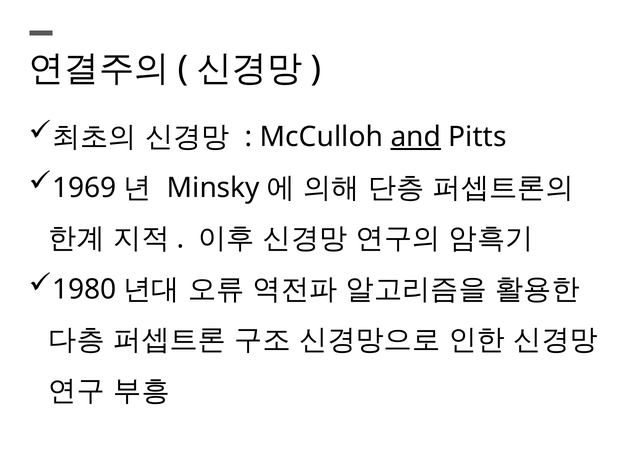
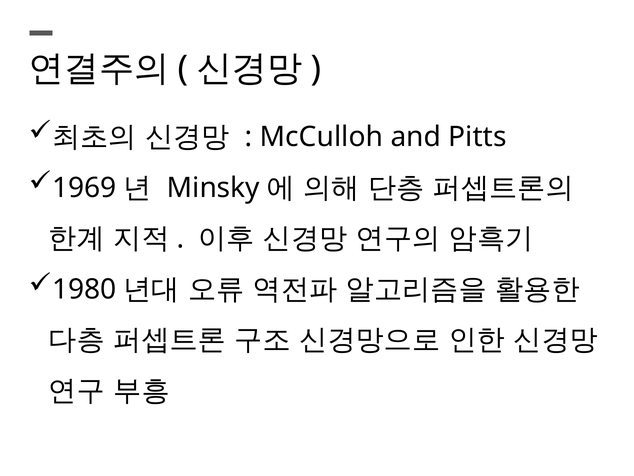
and underline: present -> none (416, 137)
